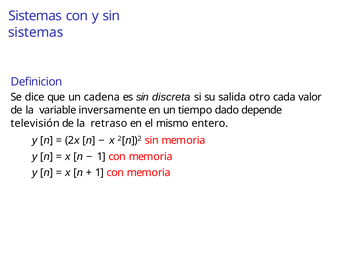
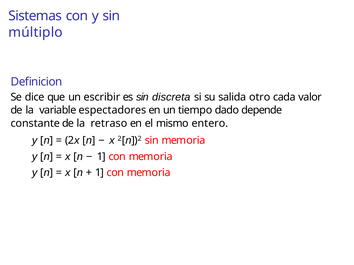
sistemas: sistemas -> múltiplo (36, 32)
cadena: cadena -> escribir (102, 97)
inversamente: inversamente -> espectadores (112, 111)
televisión: televisión -> constante (35, 124)
